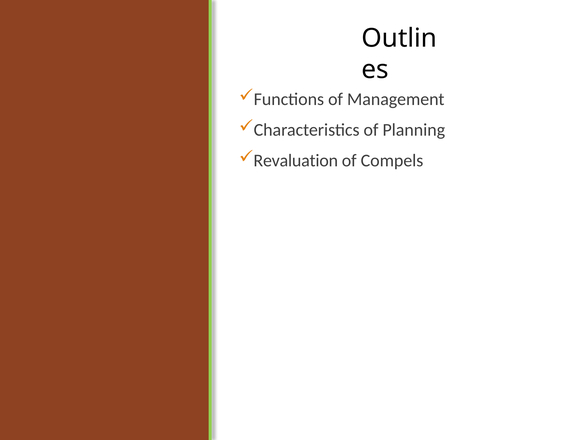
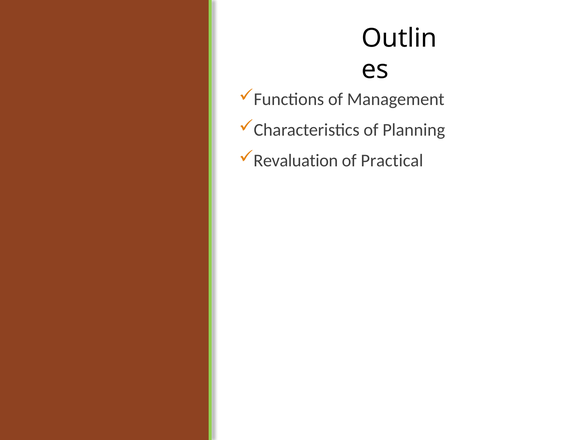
Compels: Compels -> Practical (392, 161)
